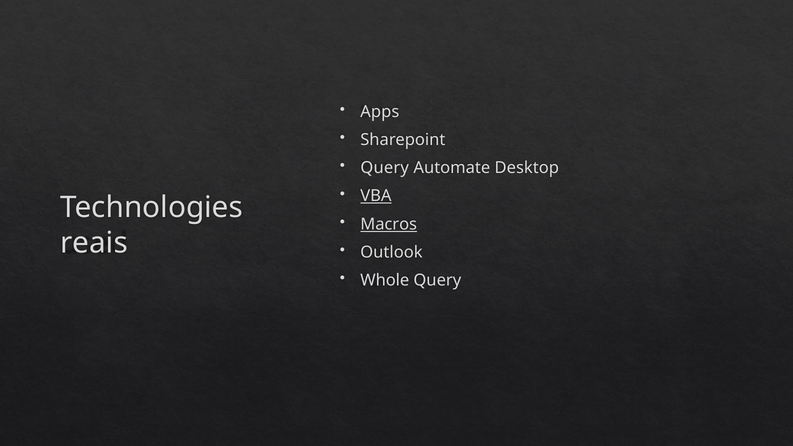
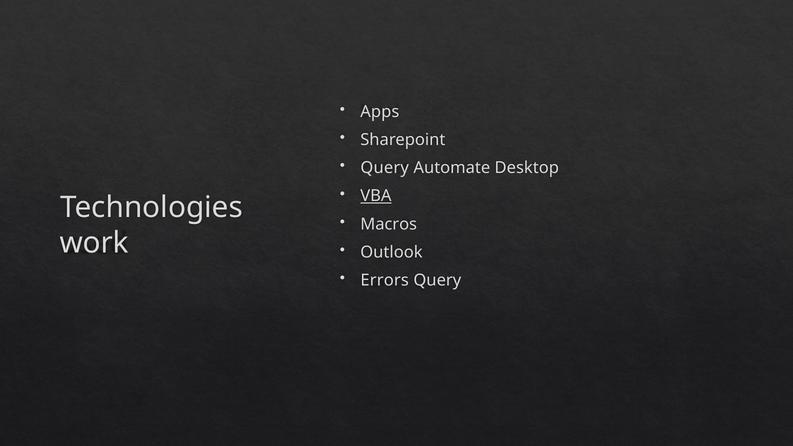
Macros underline: present -> none (389, 224)
reais: reais -> work (94, 243)
Whole: Whole -> Errors (385, 280)
